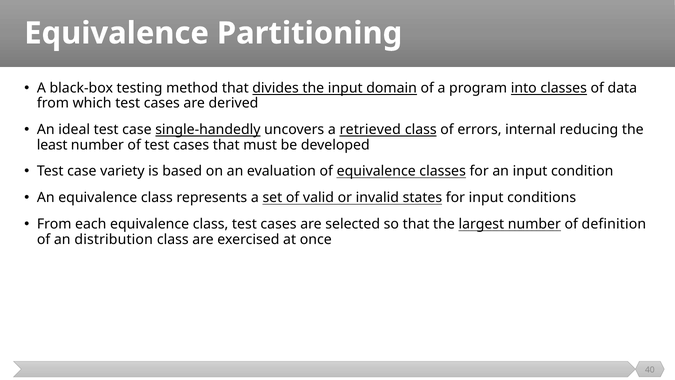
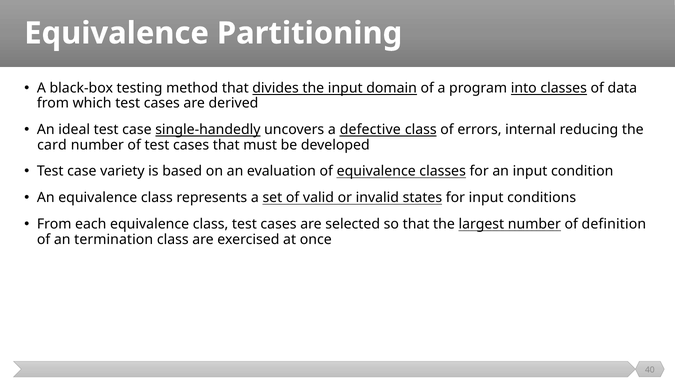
retrieved: retrieved -> defective (370, 130)
least: least -> card (52, 145)
distribution: distribution -> termination (114, 239)
